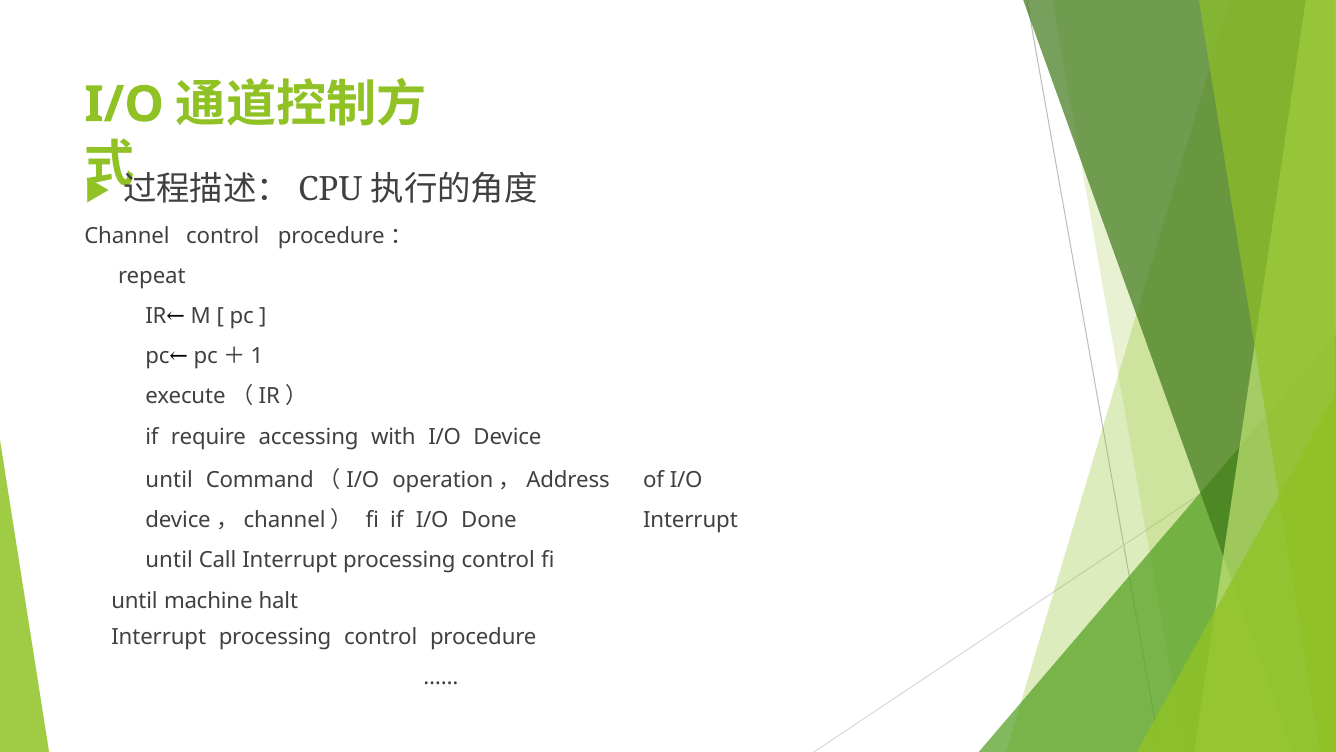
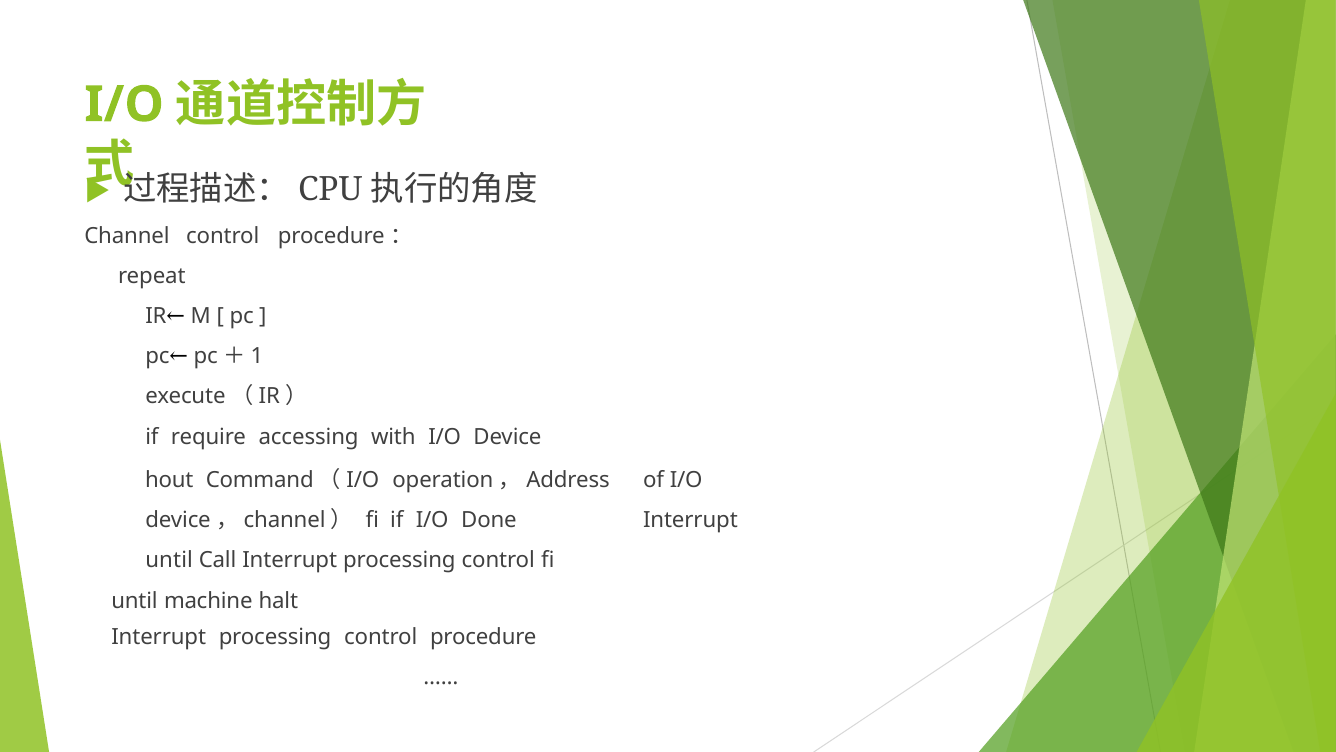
until: until -> hout (169, 480)
